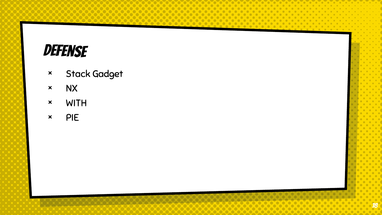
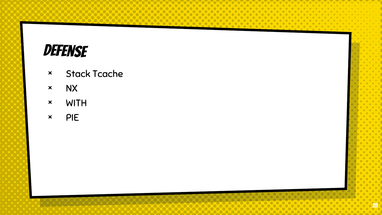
Gadget: Gadget -> Tcache (108, 74)
